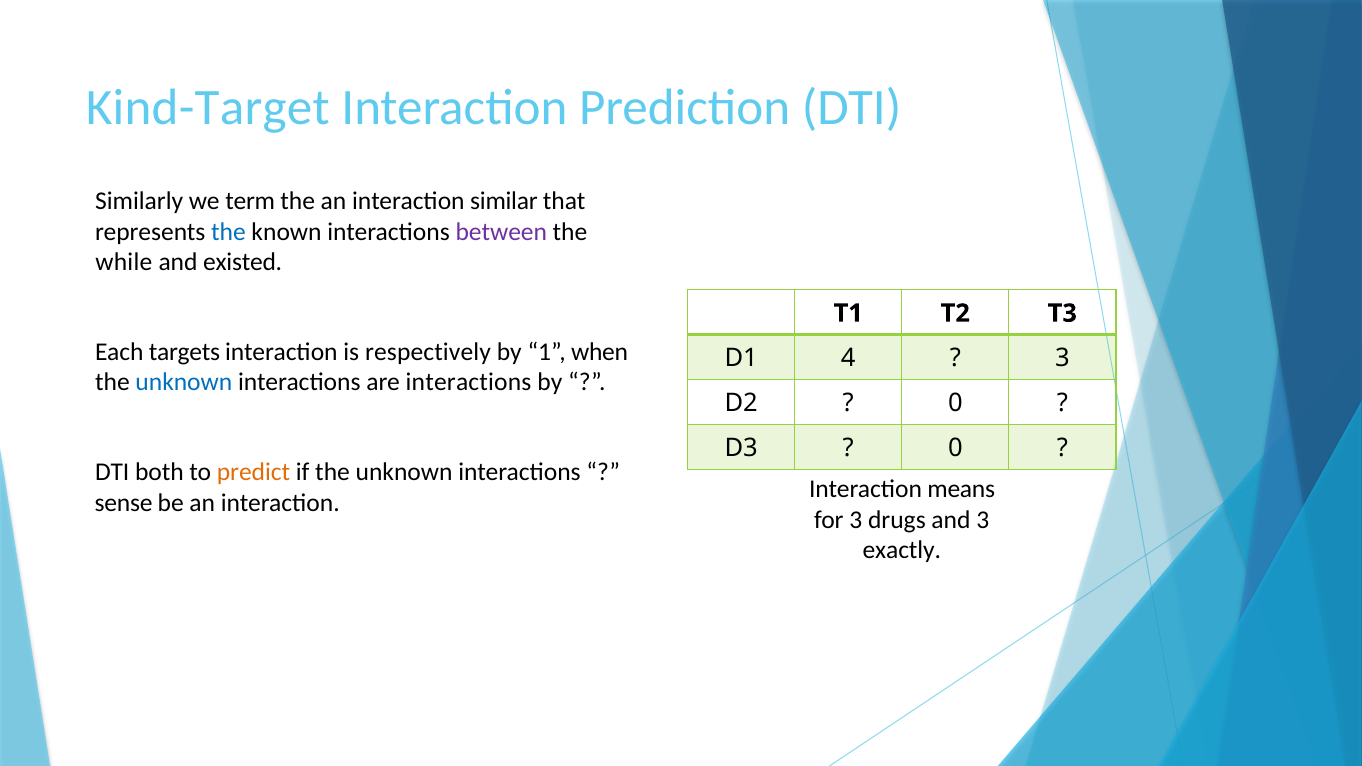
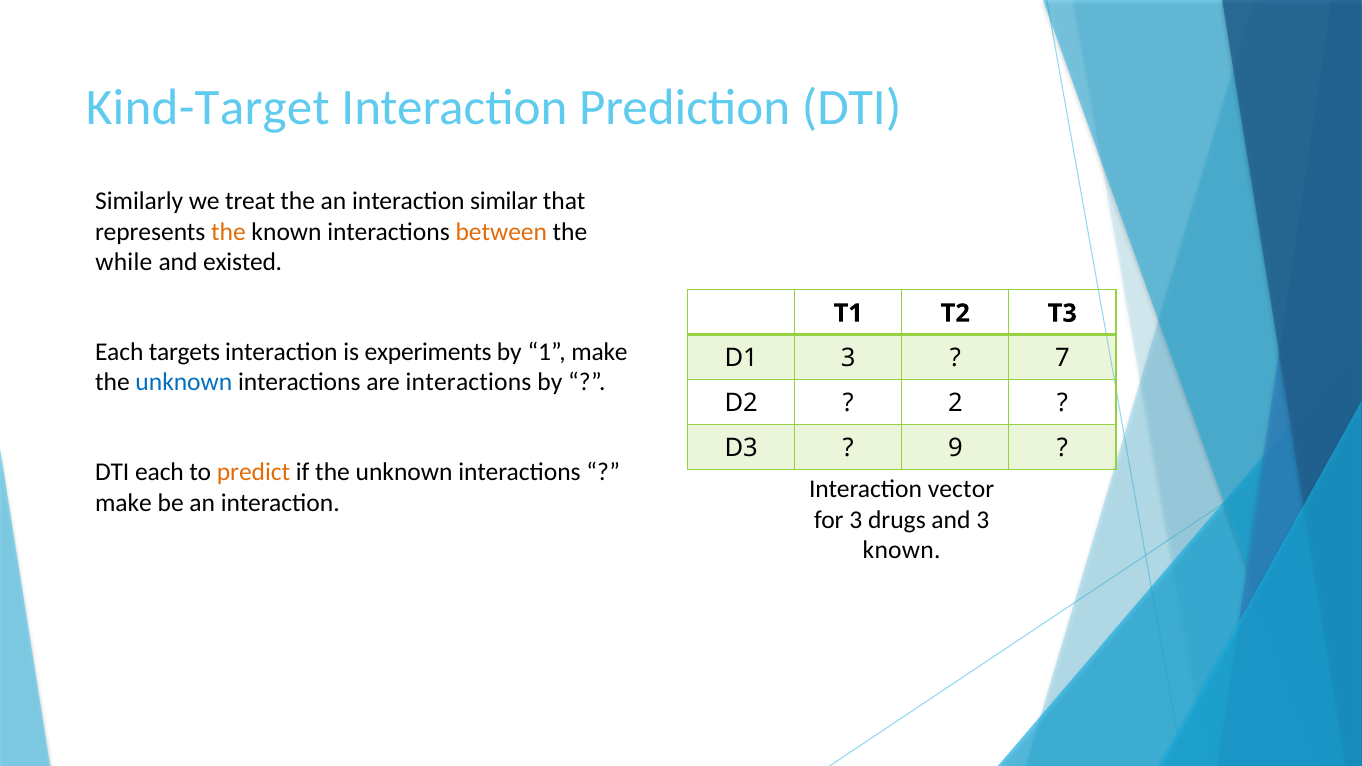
term: term -> treat (250, 201)
the colour: blue -> orange (228, 232)
between colour: purple -> orange (501, 232)
respectively: respectively -> experiments (428, 352)
1 when: when -> make (600, 352)
D1 4: 4 -> 3 (848, 358)
3: 3 -> 7 (1062, 358)
0: 0 -> 2 (955, 403)
0: 0 -> 9 (955, 448)
DTI both: both -> each (159, 472)
means: means -> vector (961, 489)
sense: sense -> make (124, 503)
exactly: exactly -> known (902, 551)
